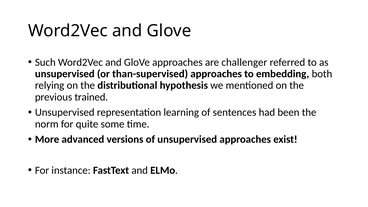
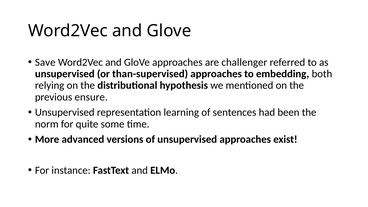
Such: Such -> Save (45, 62)
trained: trained -> ensure (91, 97)
